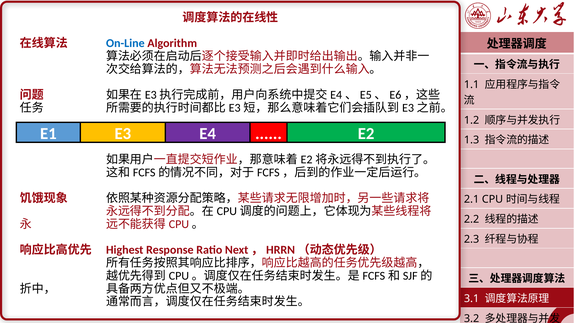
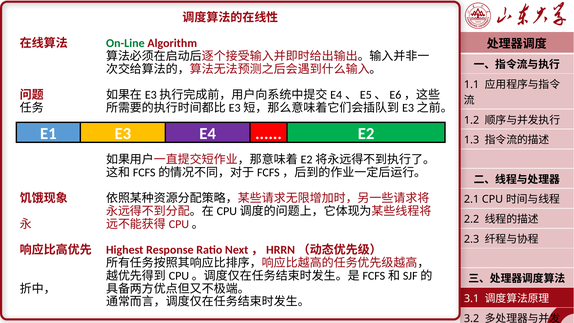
On-Line colour: blue -> green (125, 43)
